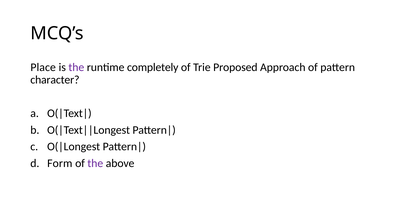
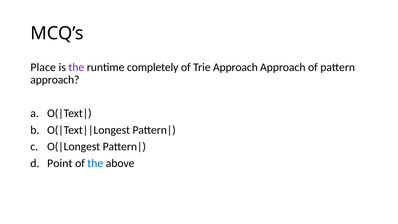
Trie Proposed: Proposed -> Approach (235, 67)
character: character -> approach (55, 80)
Form: Form -> Point (60, 163)
the colour: purple -> blue (95, 163)
